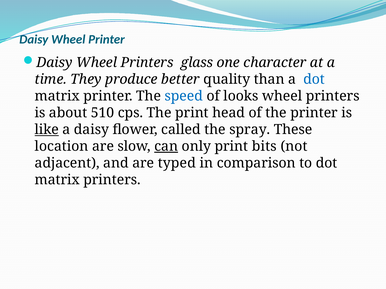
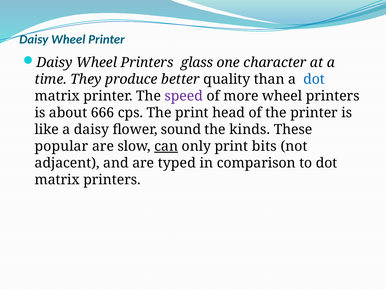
speed colour: blue -> purple (184, 96)
looks: looks -> more (241, 96)
510: 510 -> 666 (103, 113)
like underline: present -> none (47, 130)
called: called -> sound (181, 130)
spray: spray -> kinds (250, 130)
location: location -> popular (61, 147)
